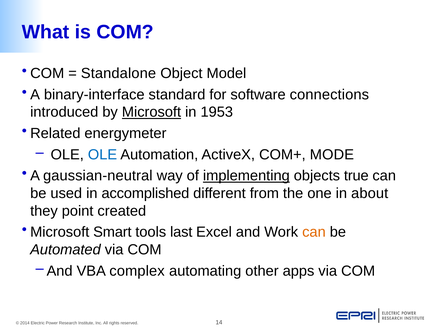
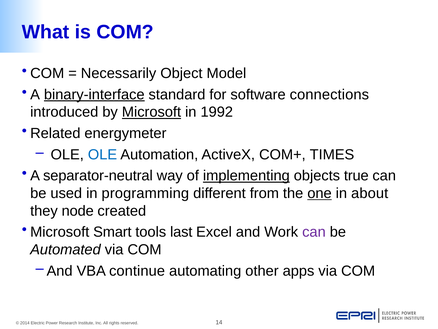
Standalone: Standalone -> Necessarily (119, 73)
binary-interface underline: none -> present (94, 94)
1953: 1953 -> 1992 (217, 112)
MODE: MODE -> TIMES (332, 154)
gaussian-neutral: gaussian-neutral -> separator-neutral (98, 176)
accomplished: accomplished -> programming (145, 193)
one underline: none -> present (320, 193)
point: point -> node (78, 211)
can colour: orange -> purple (314, 232)
complex: complex -> continue (137, 270)
